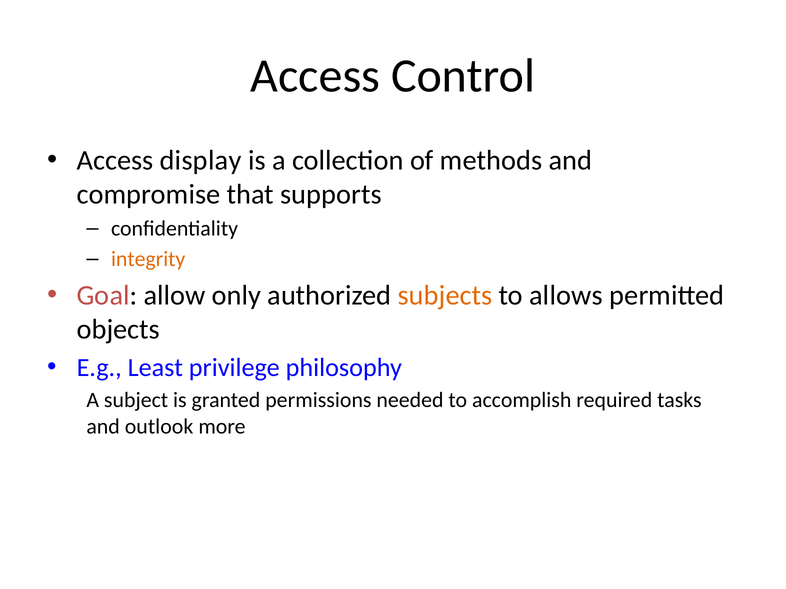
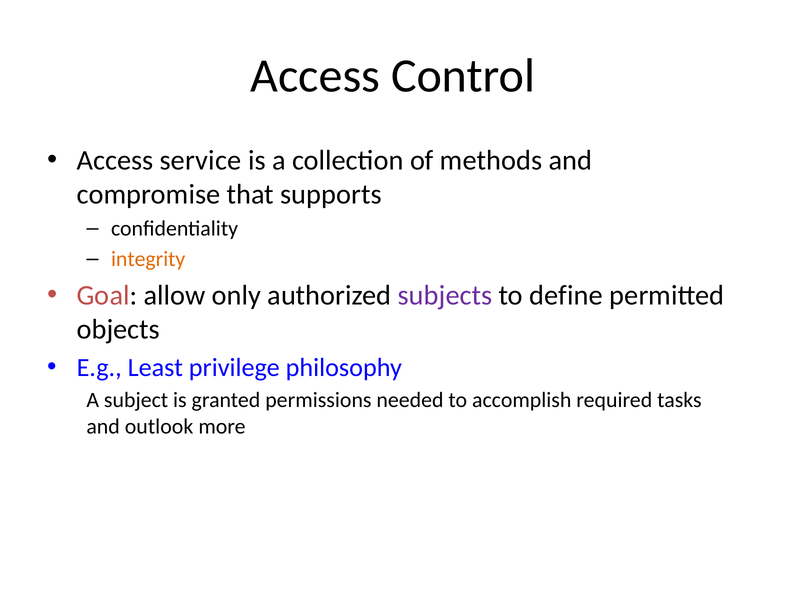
display: display -> service (201, 161)
subjects colour: orange -> purple (445, 296)
allows: allows -> define (566, 296)
